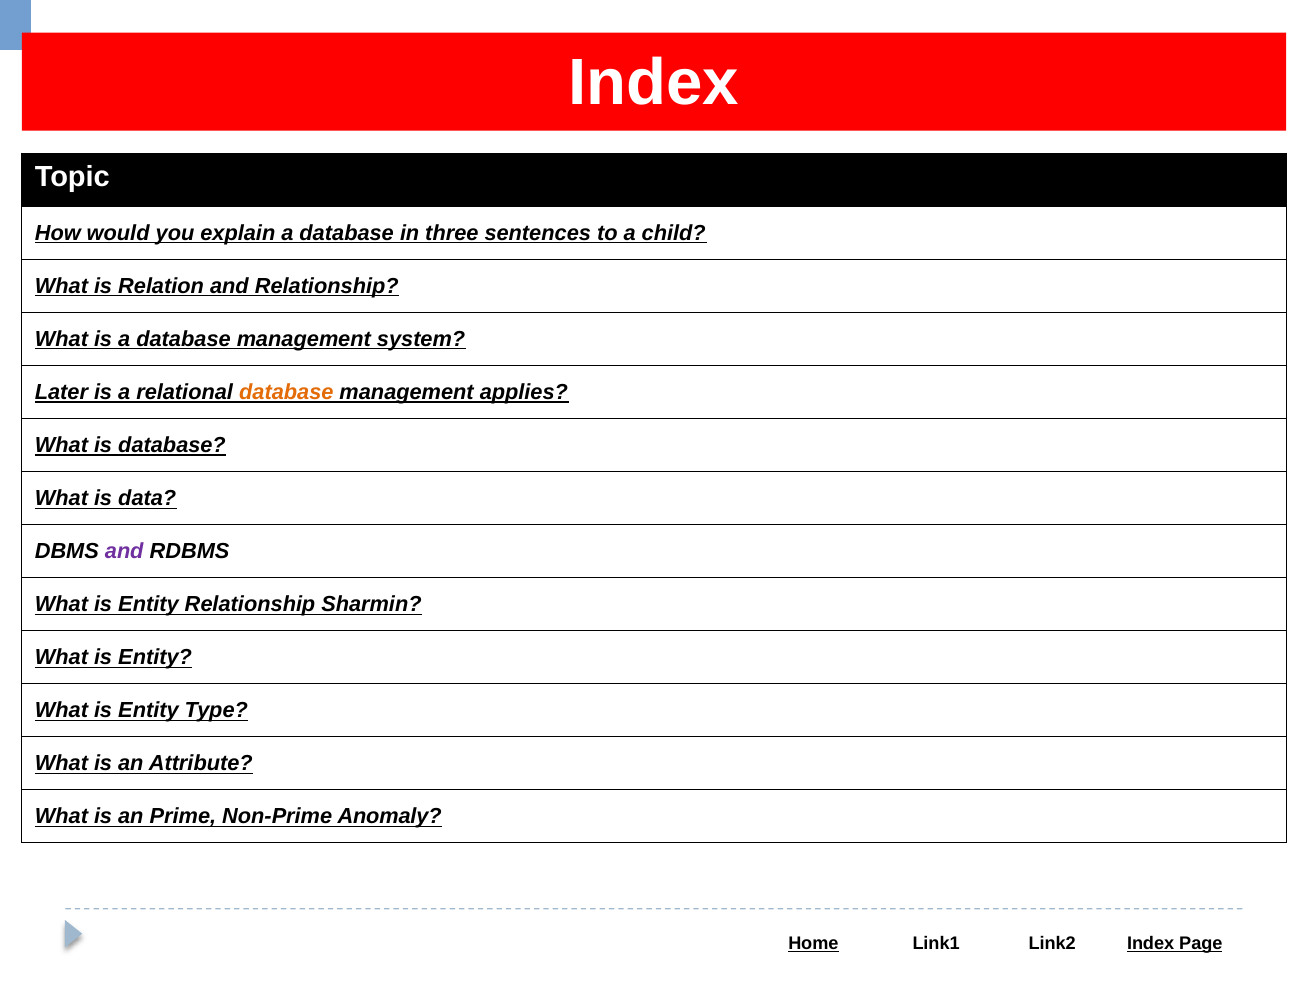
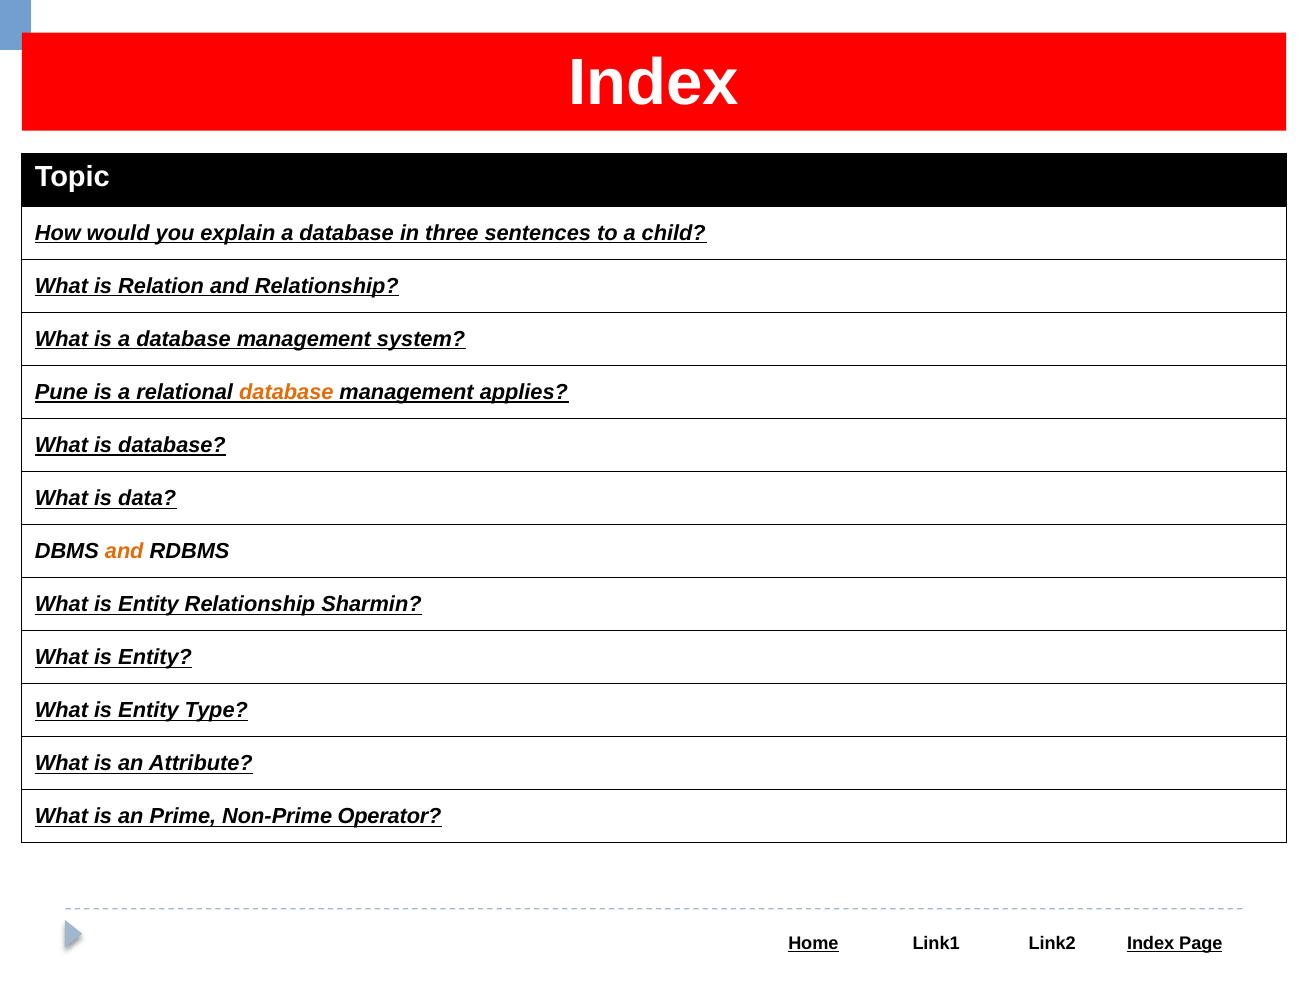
Later: Later -> Pune (61, 392)
and colour: purple -> orange (124, 552)
Anomaly: Anomaly -> Operator (390, 817)
